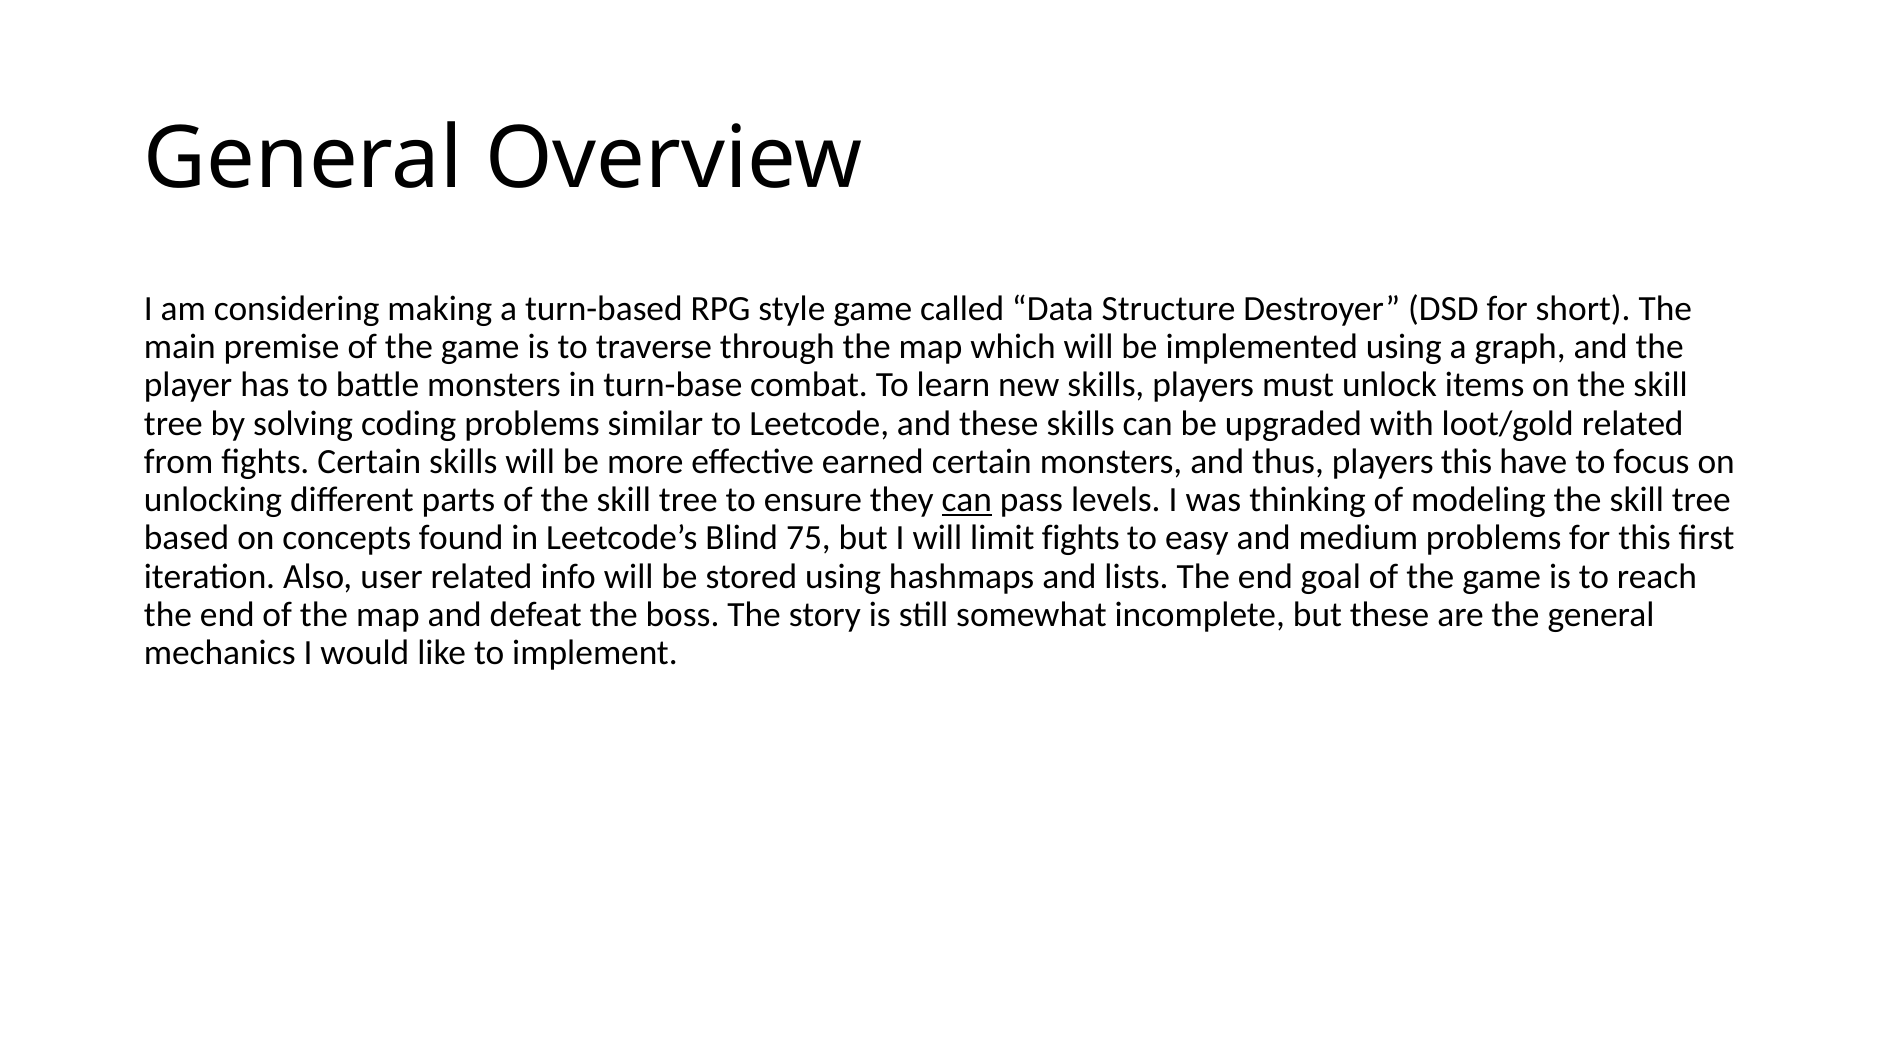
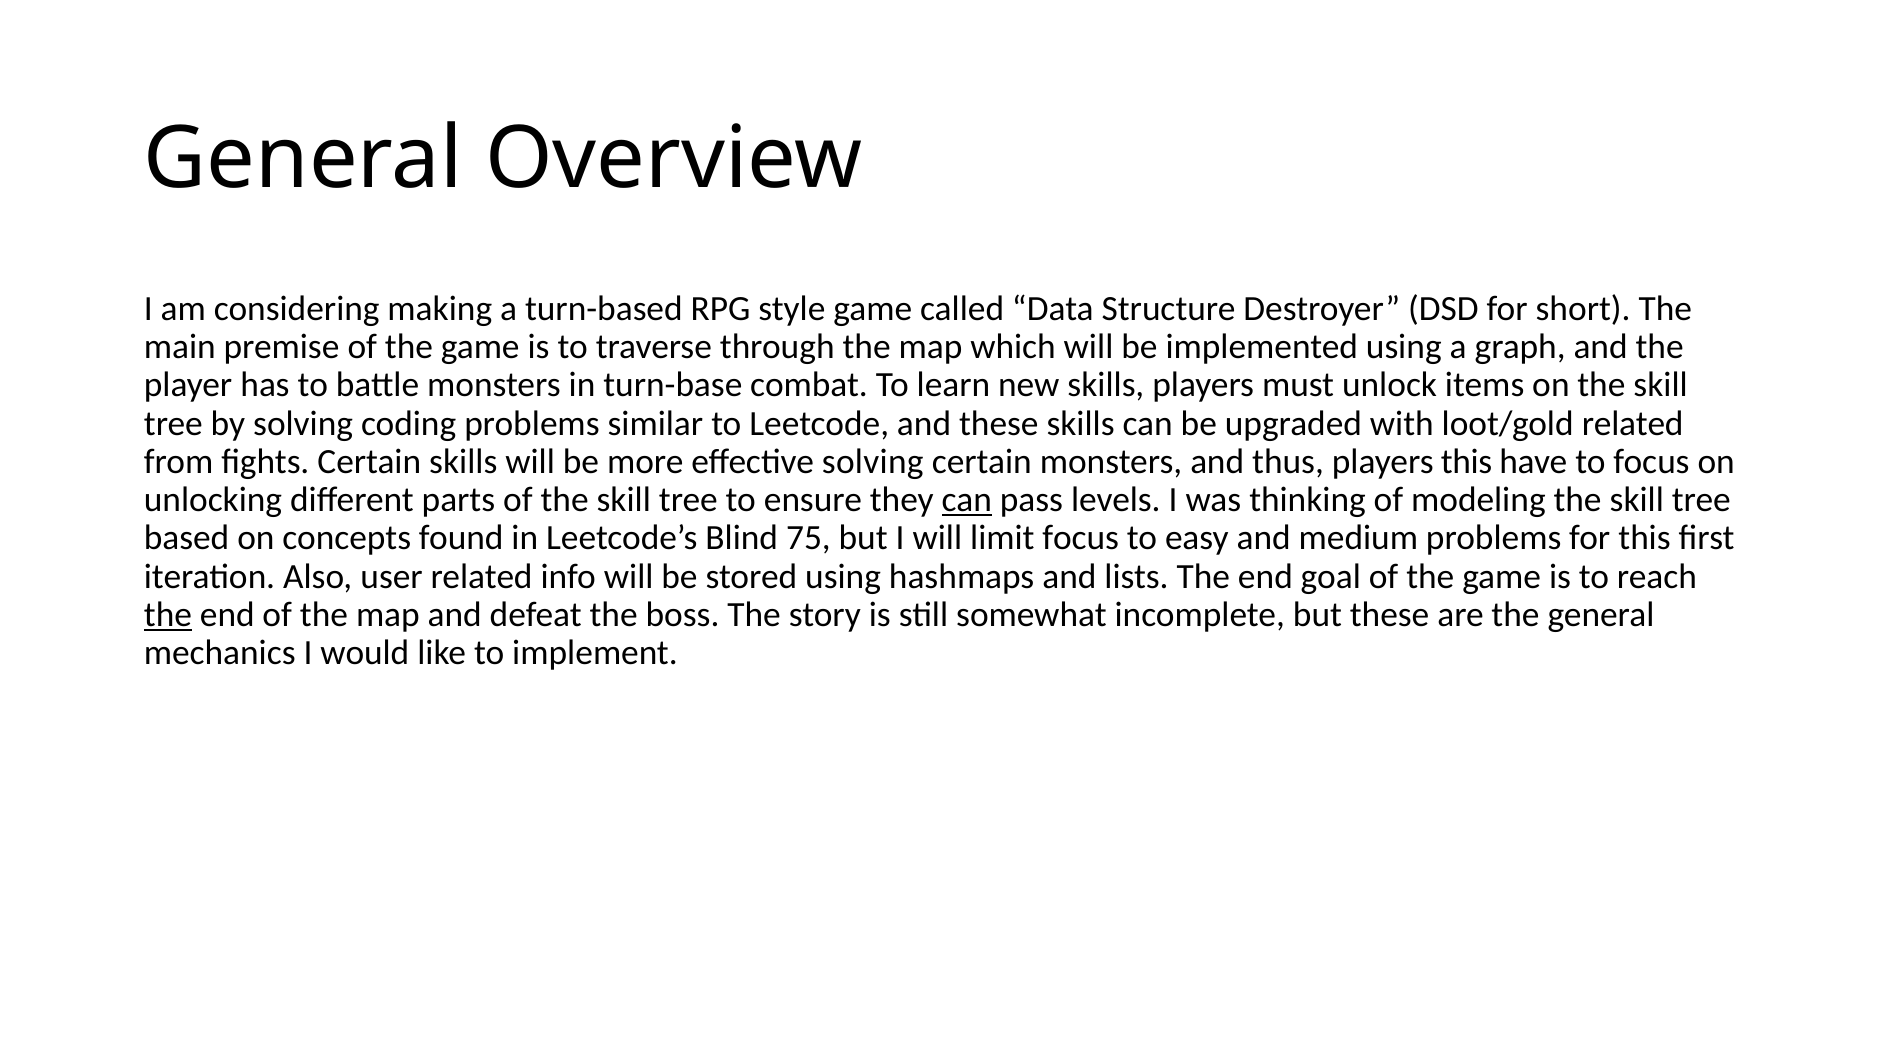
effective earned: earned -> solving (873, 462)
limit fights: fights -> focus (1081, 538)
the underline: none -> present (168, 615)
